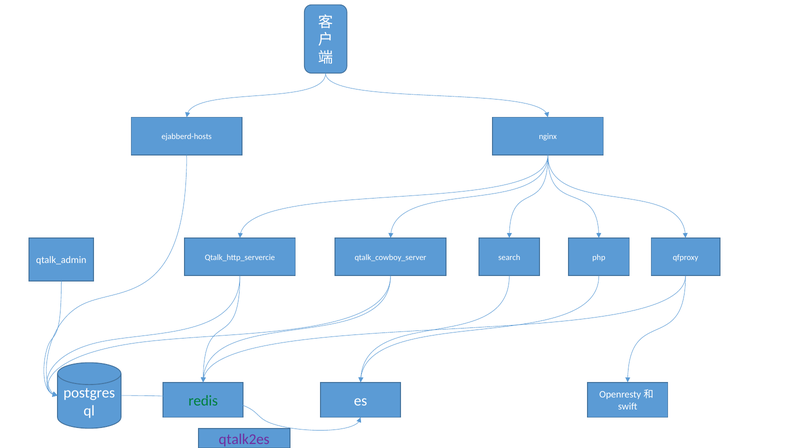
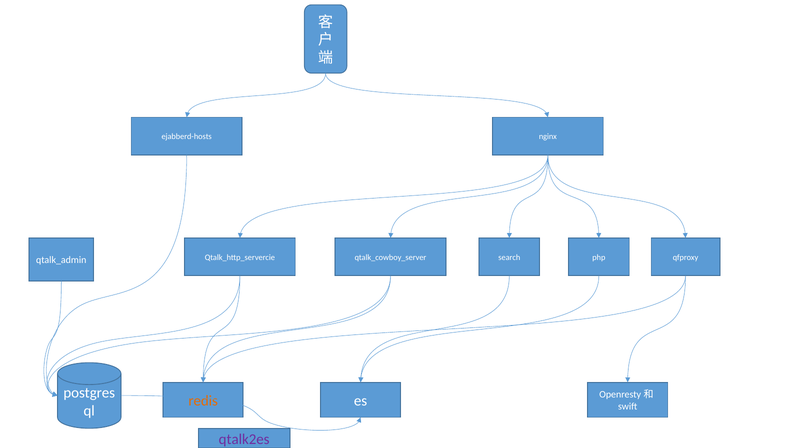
redis colour: green -> orange (203, 401)
